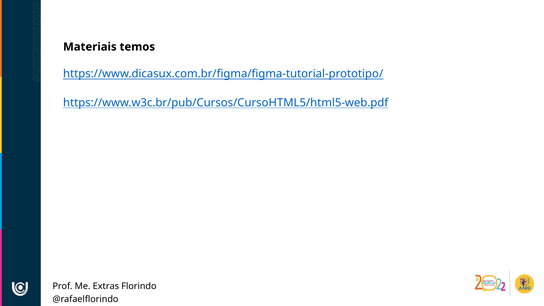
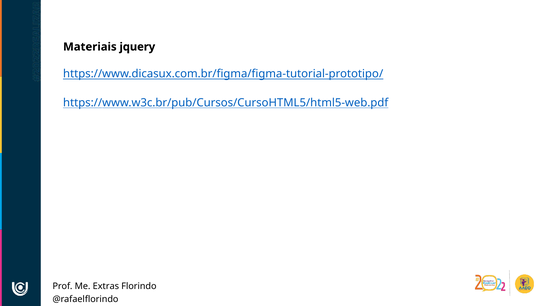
temos: temos -> jquery (137, 47)
